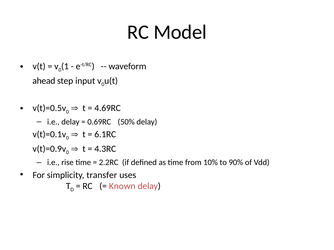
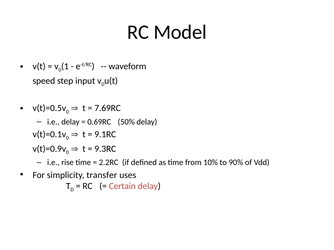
ahead: ahead -> speed (44, 81)
4.69RC: 4.69RC -> 7.69RC (108, 108)
6.1RC: 6.1RC -> 9.1RC (105, 135)
4.3RC: 4.3RC -> 9.3RC (105, 149)
Known: Known -> Certain (122, 186)
